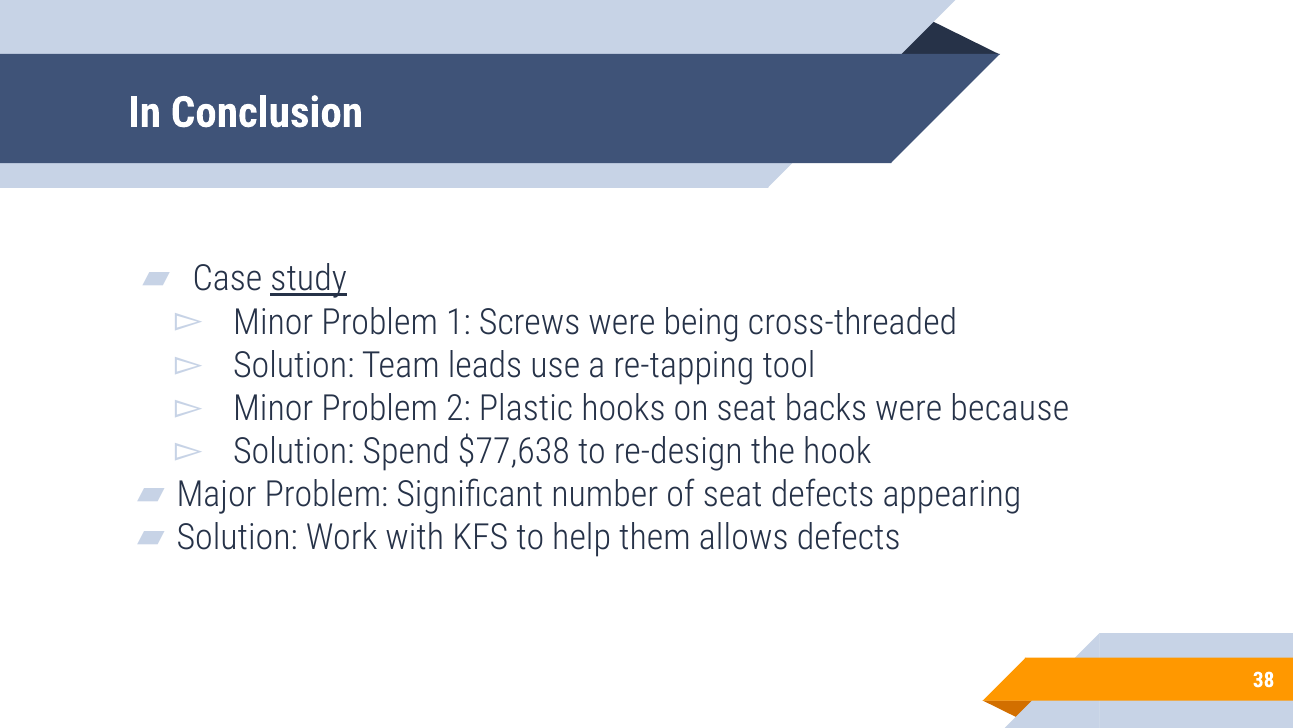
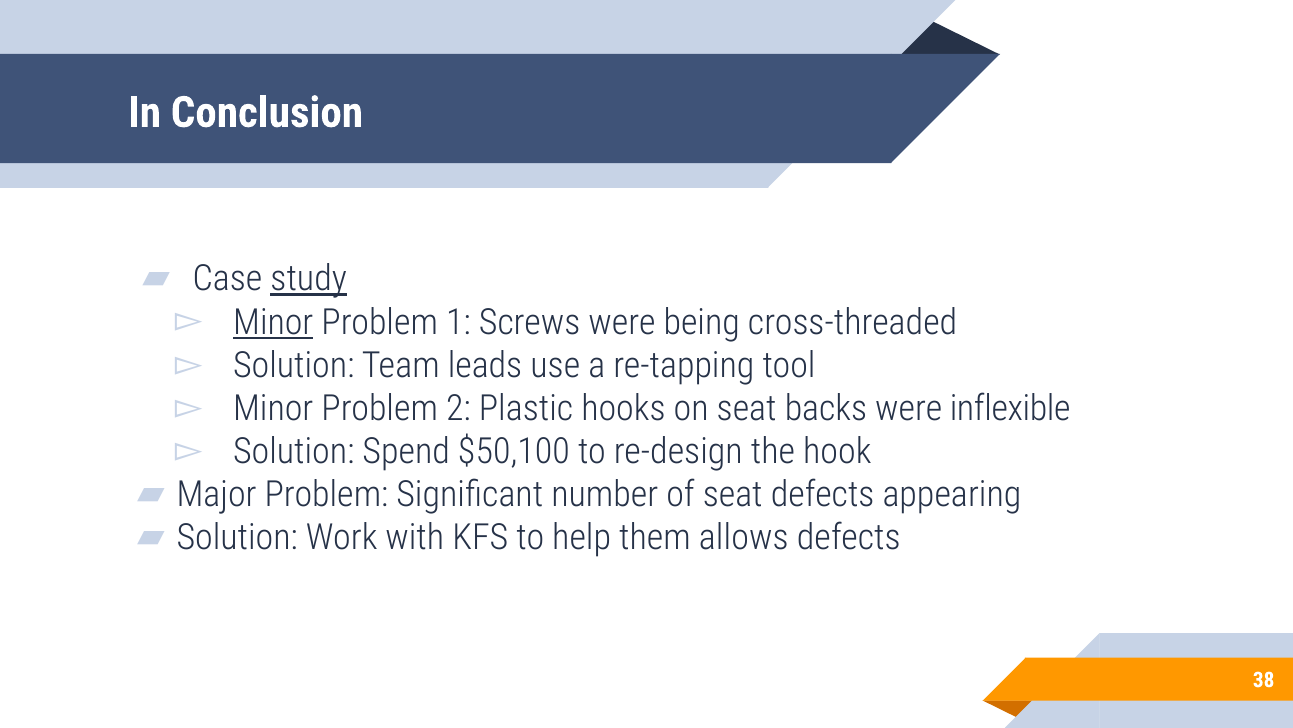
Minor underline: none -> present (273, 322)
because: because -> inflexible (1010, 408)
$77,638: $77,638 -> $50,100 (514, 451)
